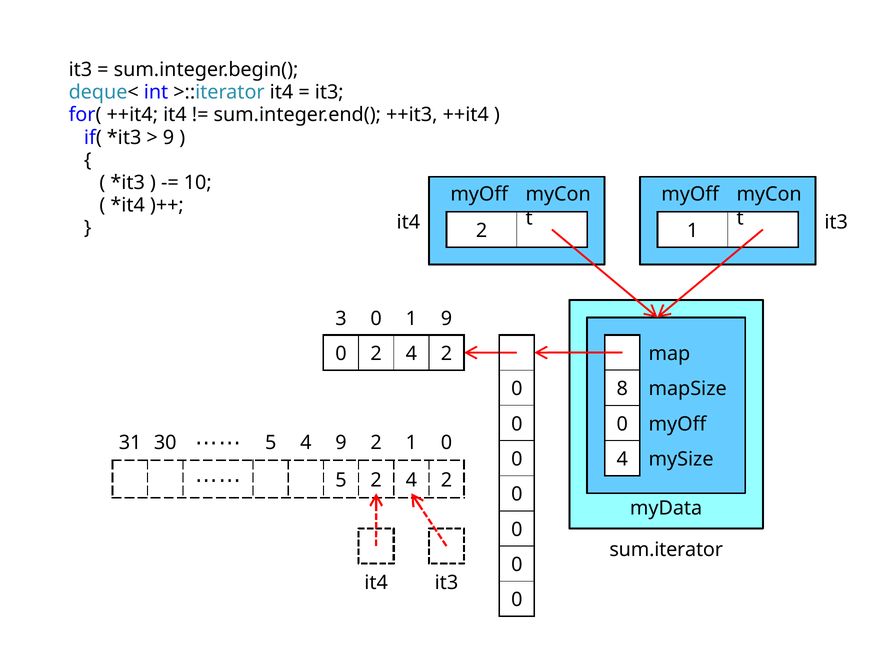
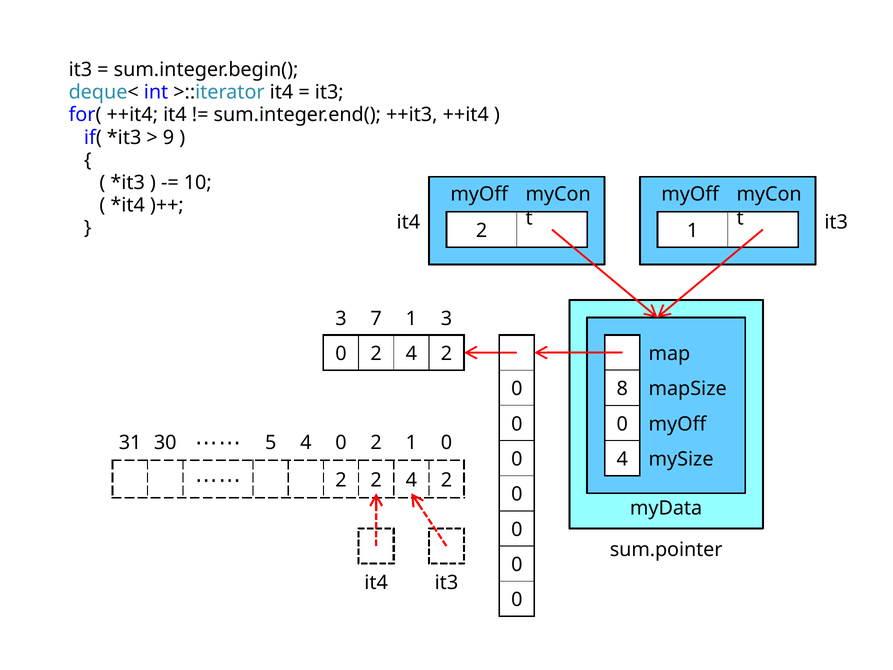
3 0: 0 -> 7 (376, 318)
1 9: 9 -> 3 (446, 318)
4 9: 9 -> 0 (341, 443)
5: 5 -> 2 (341, 480)
sum.iterator: sum.iterator -> sum.pointer (666, 549)
